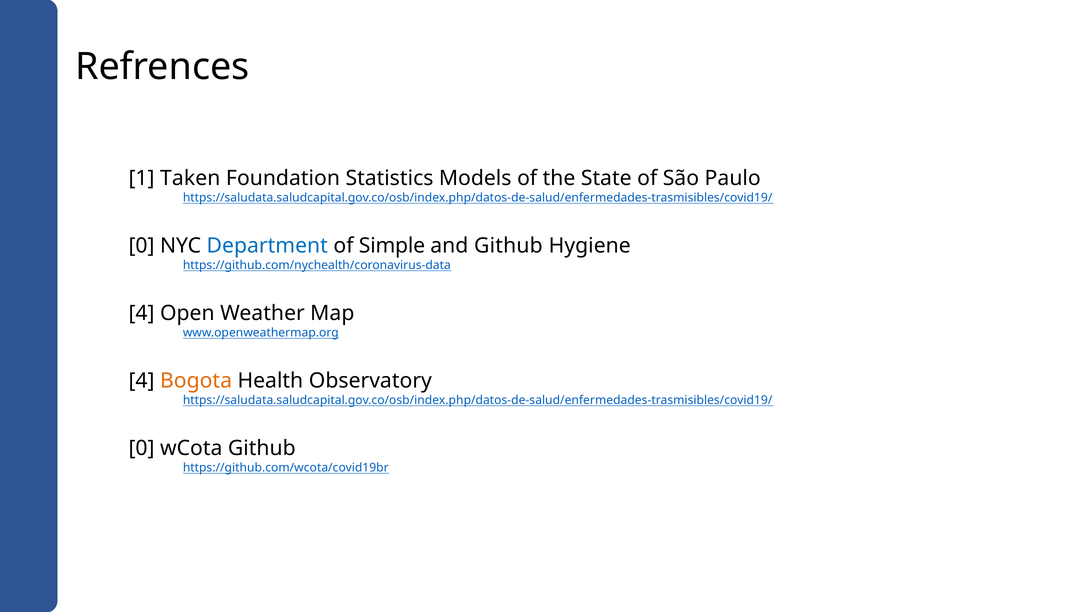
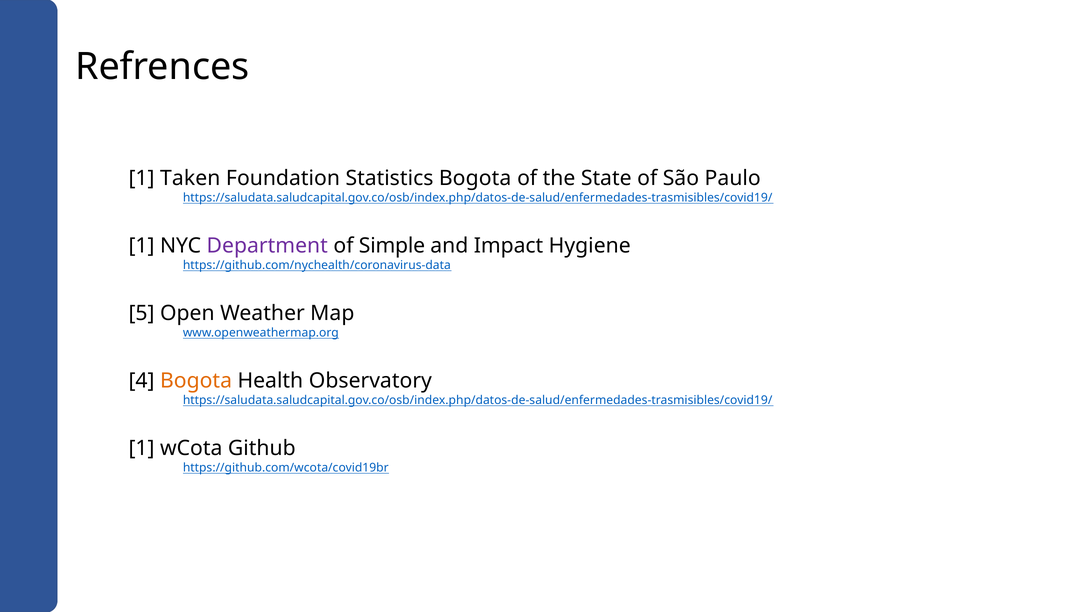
Statistics Models: Models -> Bogota (475, 178)
0: 0 -> 1 (142, 246)
Department colour: blue -> purple (267, 246)
and Github: Github -> Impact (509, 246)
4: 4 -> 5 (142, 313)
0: 0 -> 1 (142, 448)
